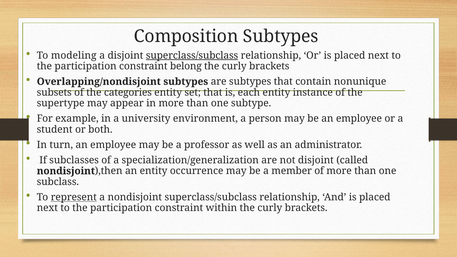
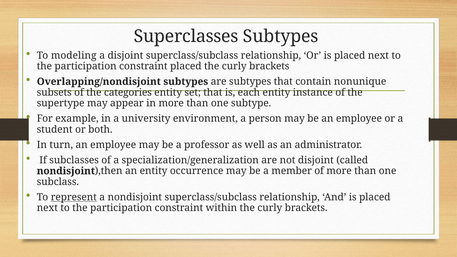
Composition: Composition -> Superclasses (186, 36)
superclass/subclass underline: present -> none (192, 55)
constraint belong: belong -> placed (186, 66)
